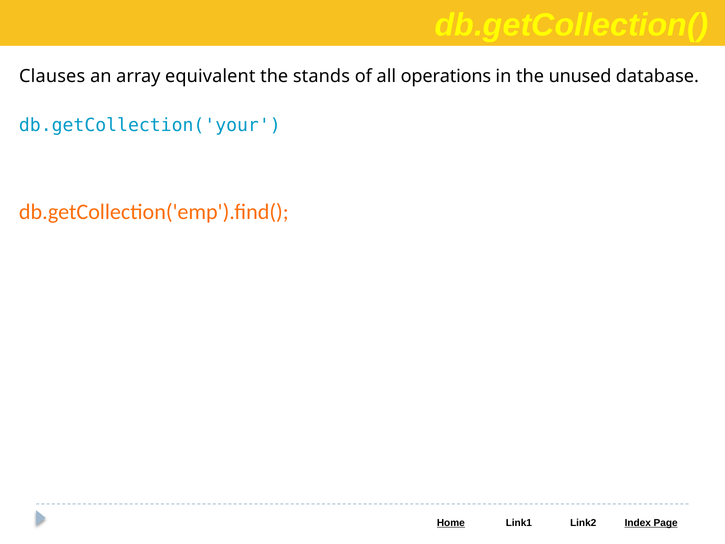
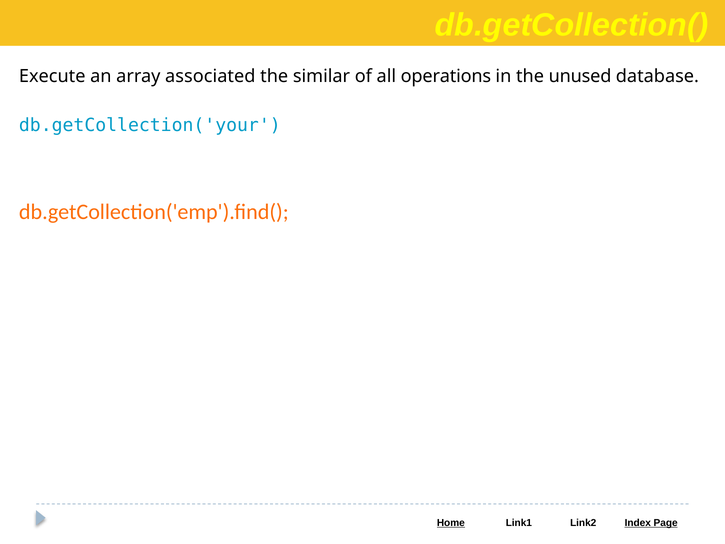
Clauses: Clauses -> Execute (52, 76)
equivalent: equivalent -> associated (210, 76)
stands: stands -> similar (321, 76)
